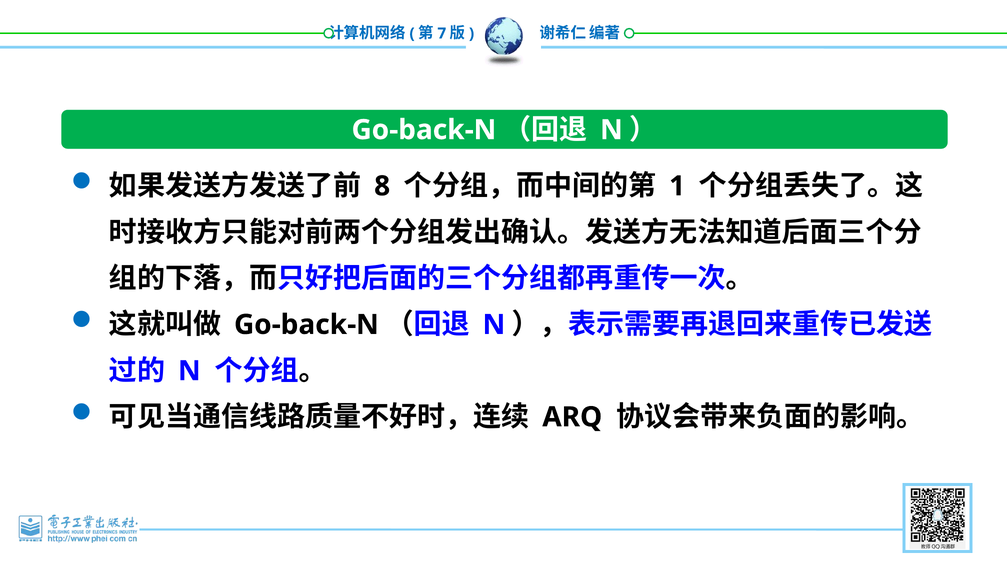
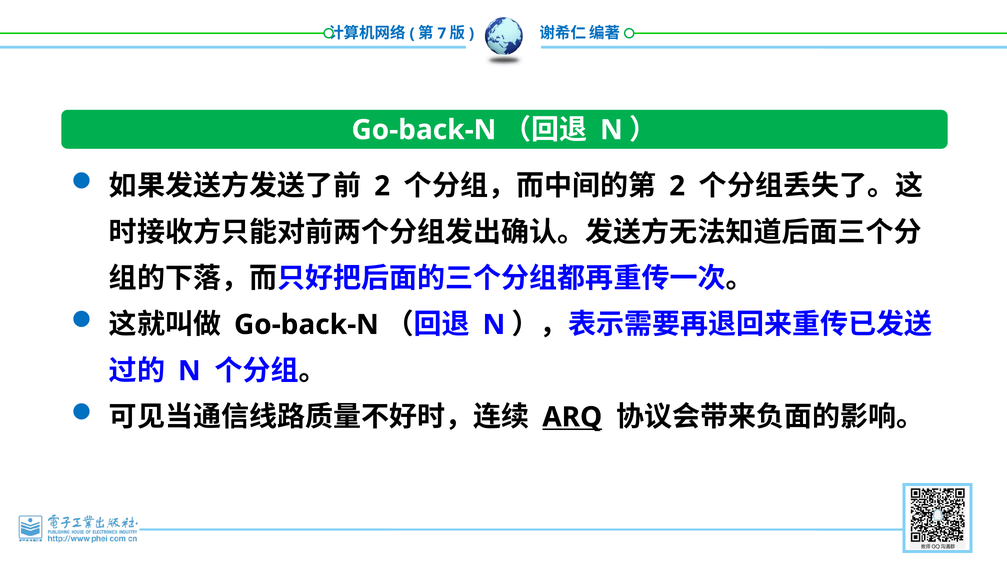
8: 8 -> 2 (382, 186)
1: 1 -> 2 (677, 186)
ARQ underline: none -> present (572, 417)
